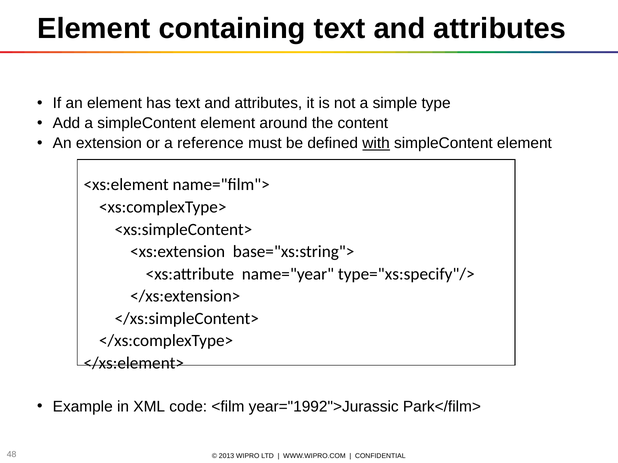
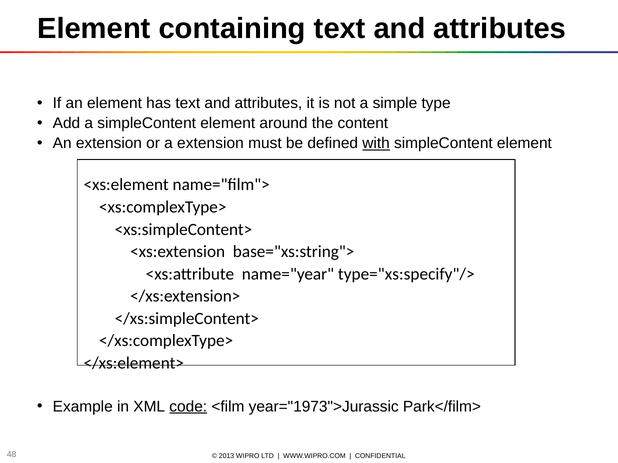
a reference: reference -> extension (210, 144)
code underline: none -> present (188, 407)
year="1992">Jurassic: year="1992">Jurassic -> year="1973">Jurassic (324, 407)
